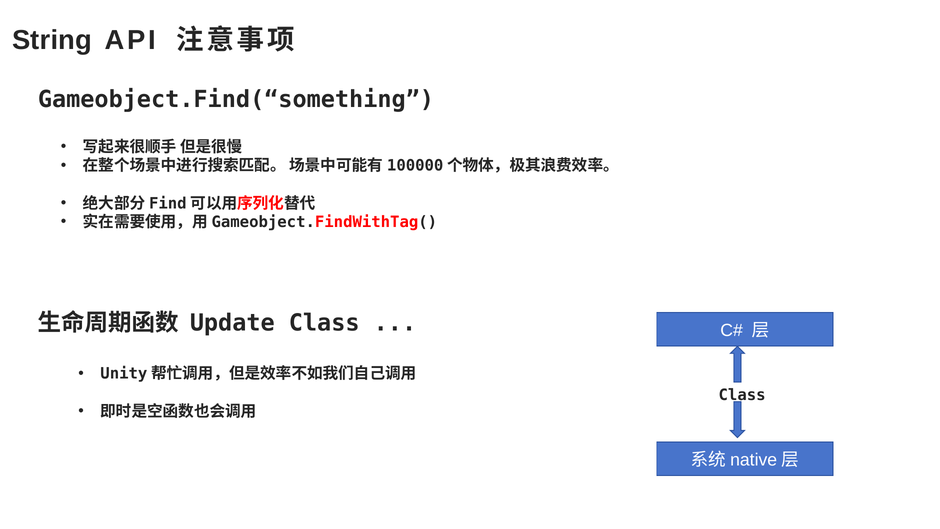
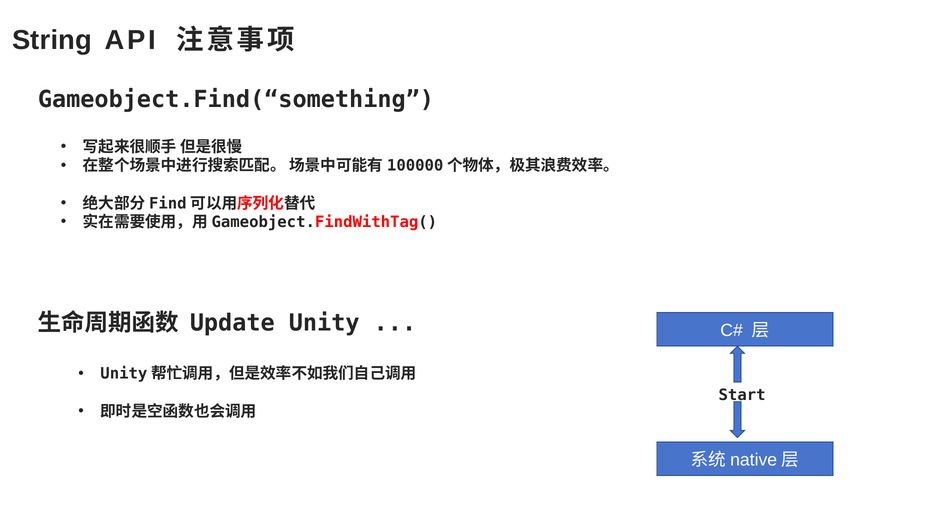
Update Class: Class -> Unity (324, 323)
Class: Class -> Start (742, 395)
